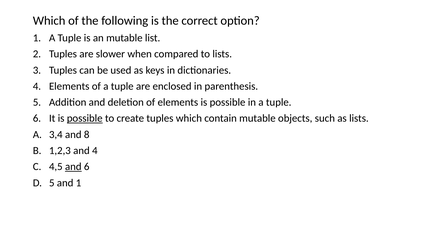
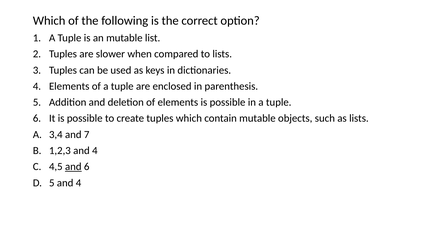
possible underline: present -> none (85, 119)
8: 8 -> 7 (87, 135)
5 and 1: 1 -> 4 (79, 183)
